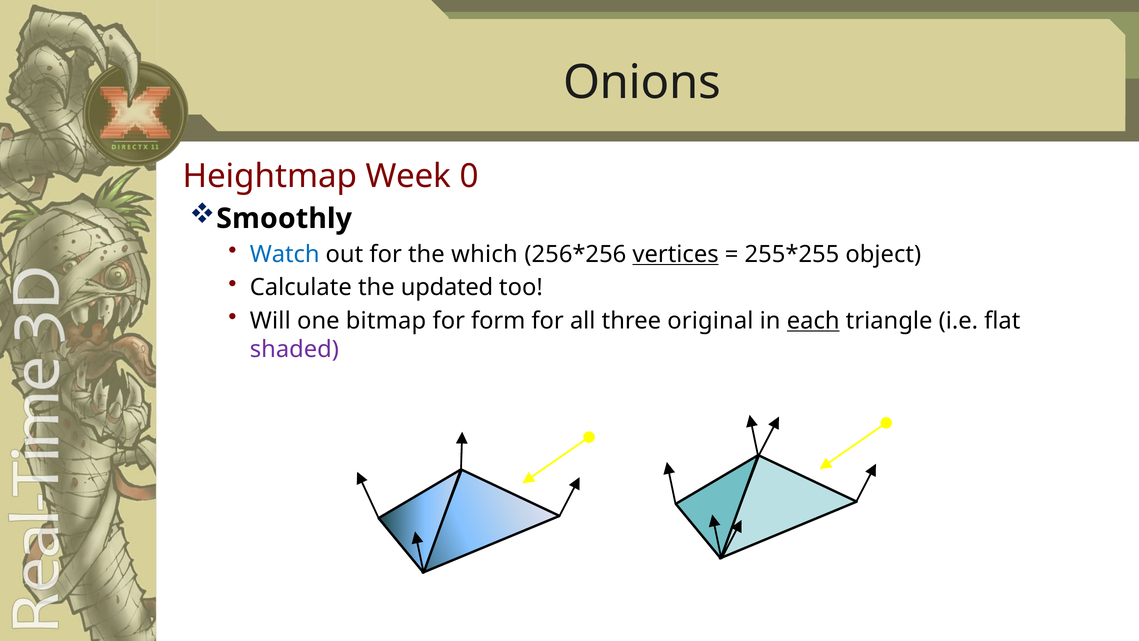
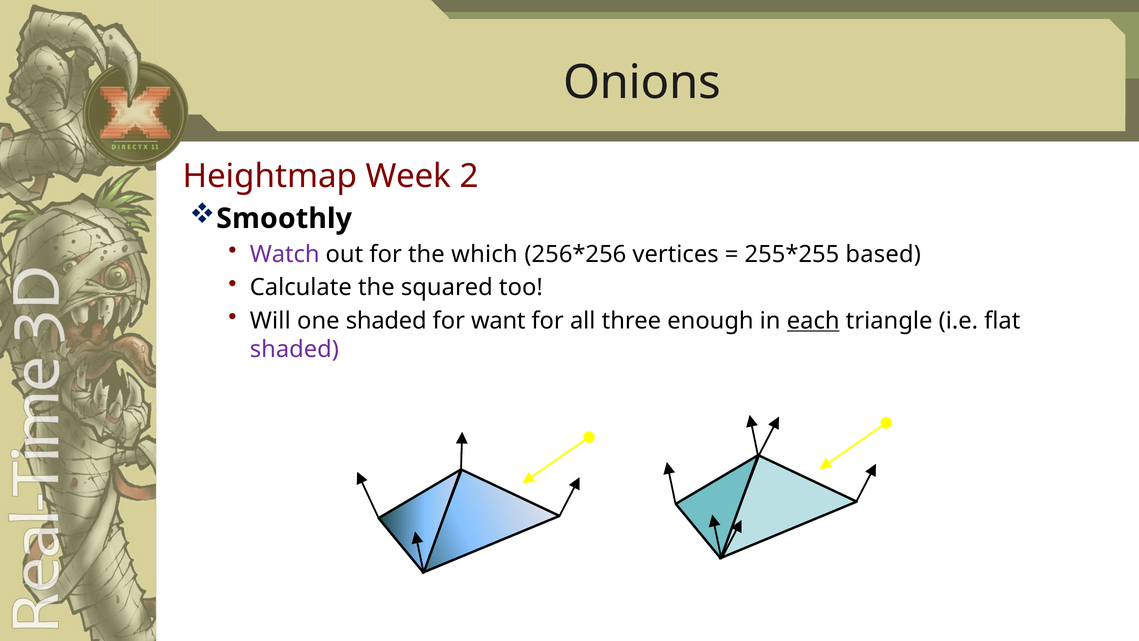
0: 0 -> 2 (469, 176)
Watch colour: blue -> purple (285, 254)
vertices underline: present -> none (676, 254)
object: object -> based (883, 254)
updated: updated -> squared (447, 287)
one bitmap: bitmap -> shaded (386, 321)
form: form -> want (498, 321)
original: original -> enough (711, 321)
